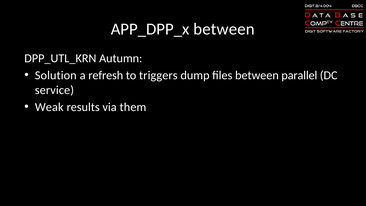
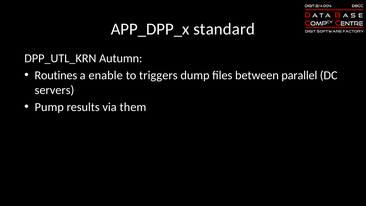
APP_DPP_x between: between -> standard (224, 29)
Solution: Solution -> Routines (56, 75)
refresh: refresh -> enable (106, 75)
service: service -> servers (54, 90)
Weak: Weak -> Pump (49, 107)
